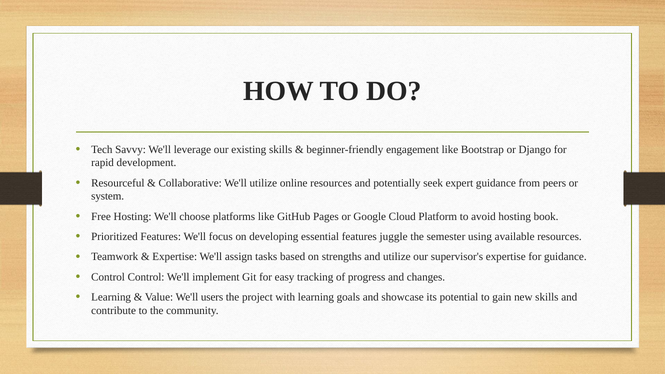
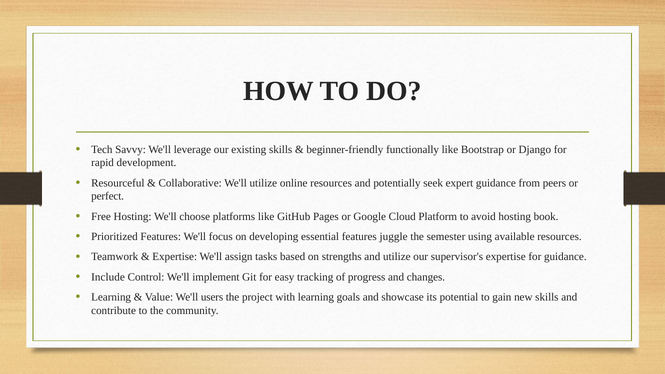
engagement: engagement -> functionally (413, 149)
system: system -> perfect (108, 196)
Control: Control -> Include (108, 277)
